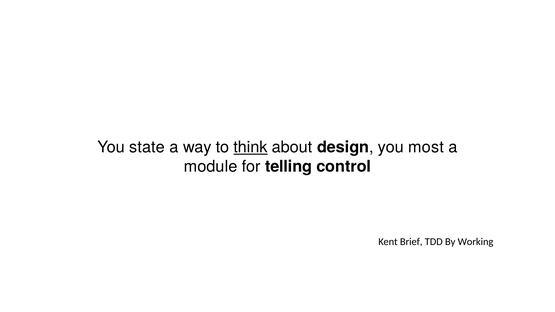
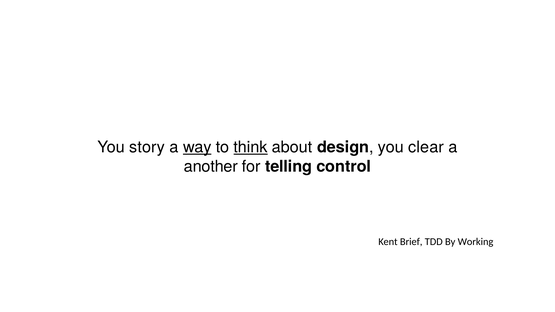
state: state -> story (147, 147)
way underline: none -> present (197, 147)
most: most -> clear (426, 147)
module: module -> another (211, 167)
